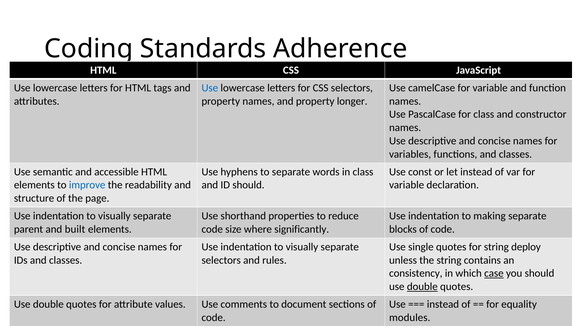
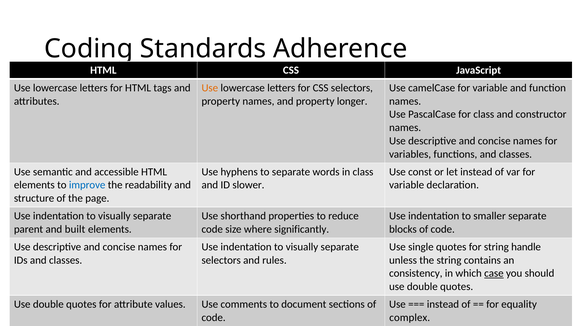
Use colour: blue -> orange (210, 88)
ID should: should -> slower (248, 185)
making: making -> smaller (490, 216)
deploy: deploy -> handle (526, 247)
double underline: present -> none (422, 287)
modules: modules -> complex (410, 318)
